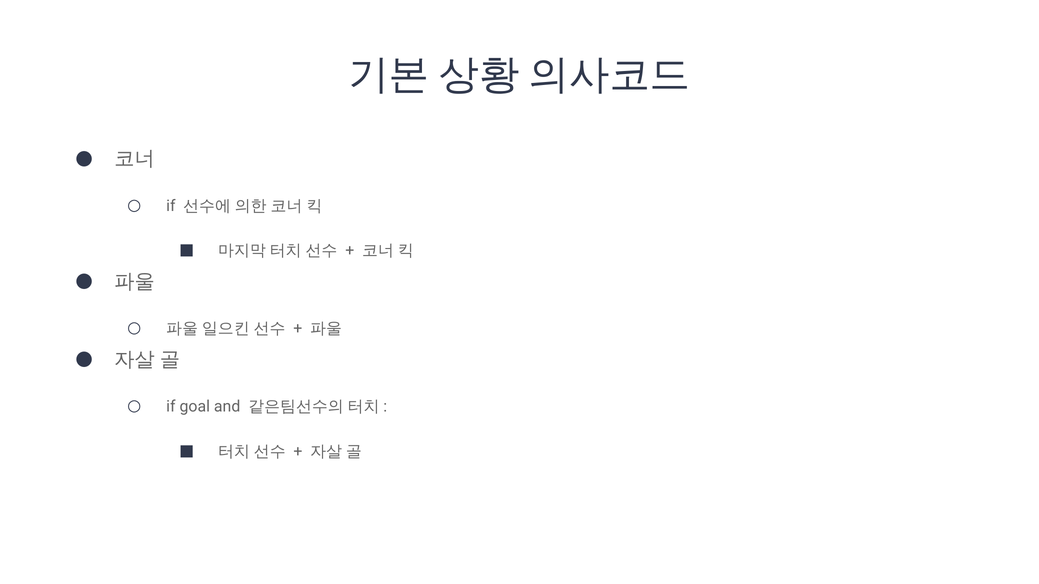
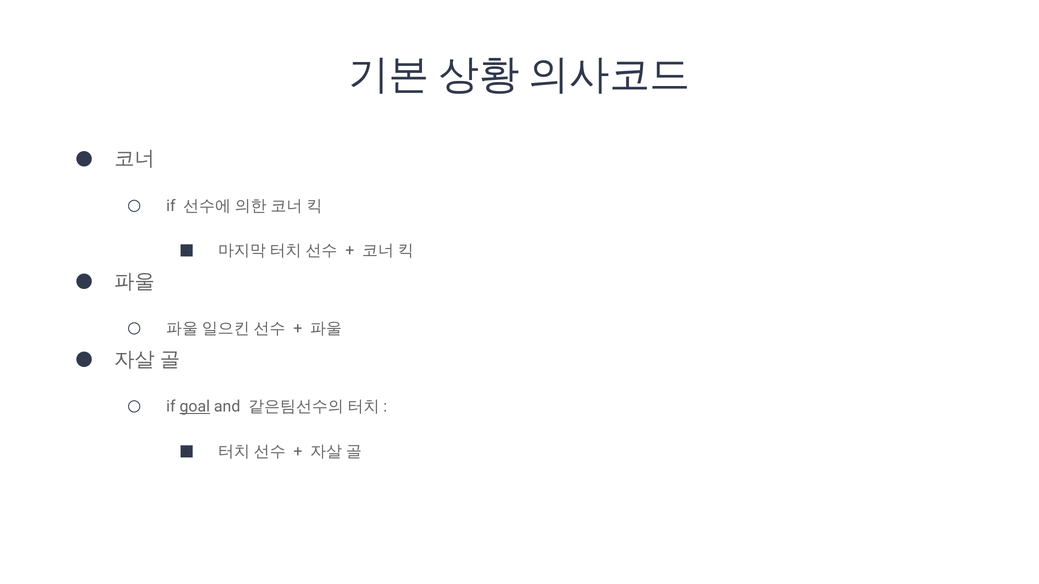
goal underline: none -> present (195, 407)
